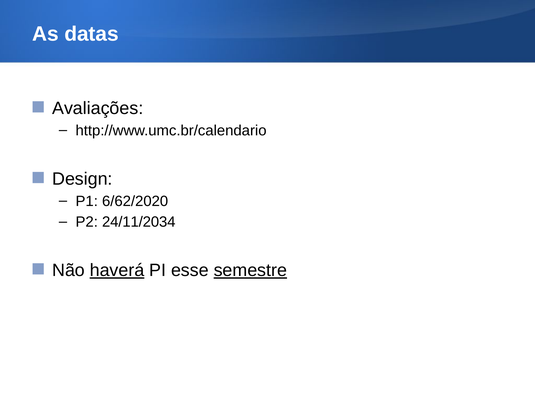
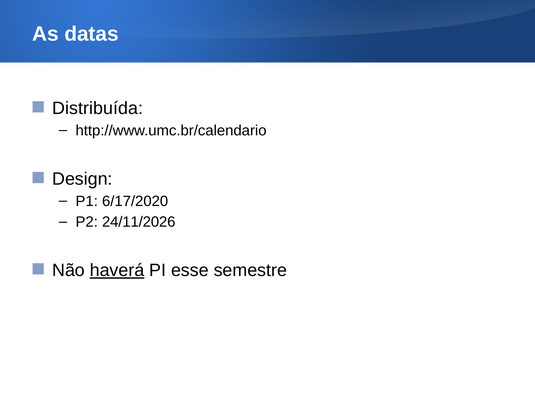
Avaliações: Avaliações -> Distribuída (98, 108)
6/62/2020: 6/62/2020 -> 6/17/2020 (135, 201)
24/11/2034: 24/11/2034 -> 24/11/2026 (139, 222)
semestre underline: present -> none (250, 271)
